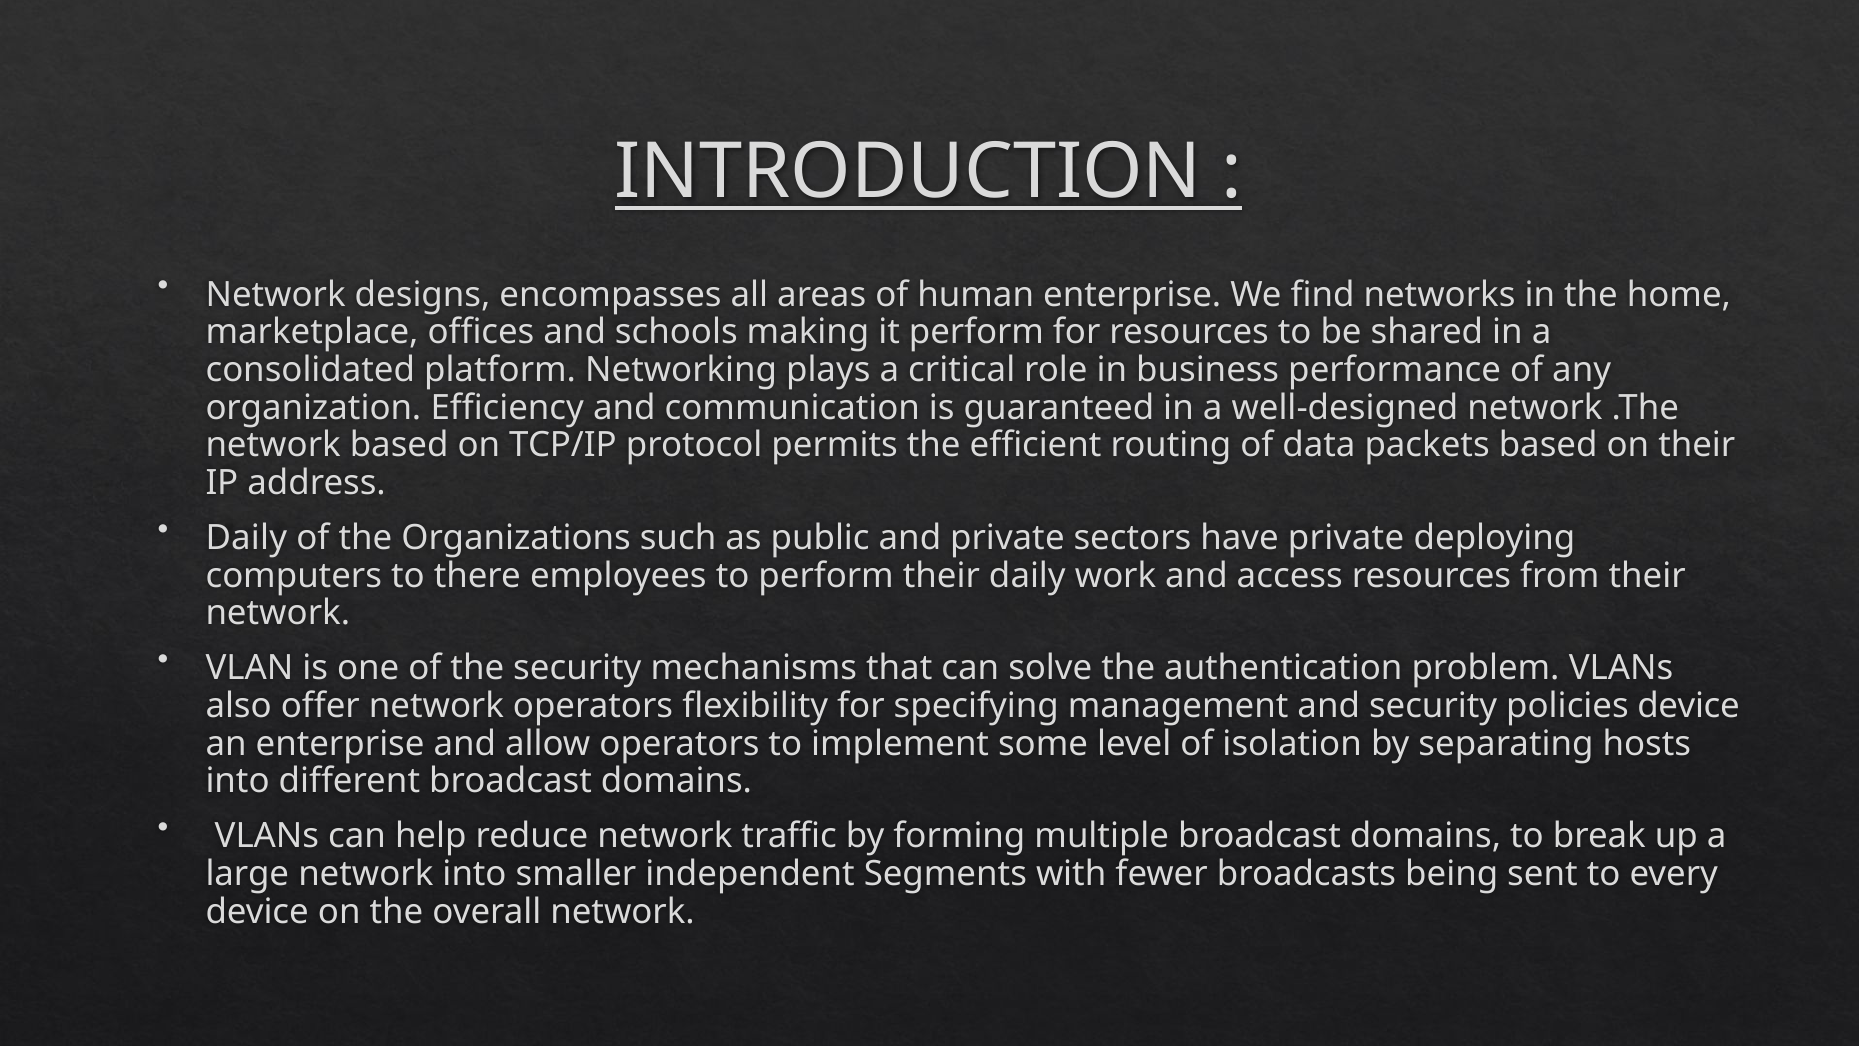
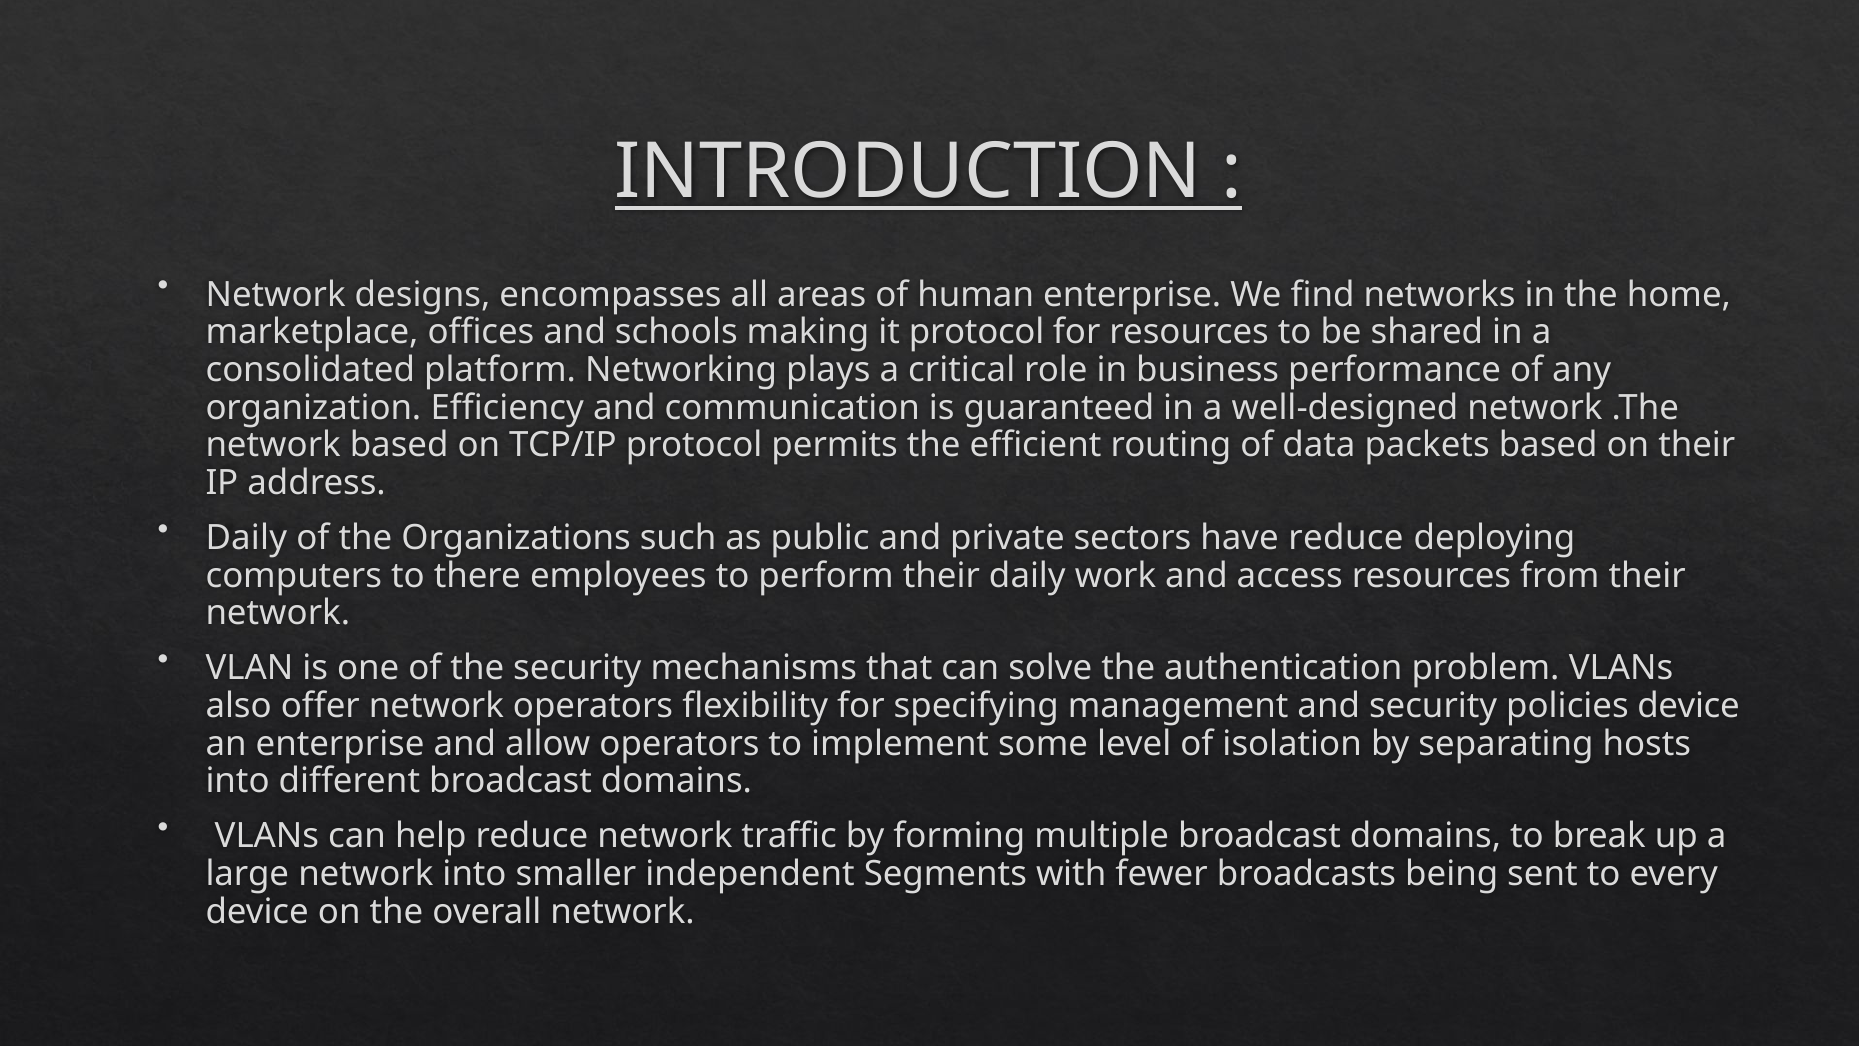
it perform: perform -> protocol (977, 332)
have private: private -> reduce (1346, 538)
